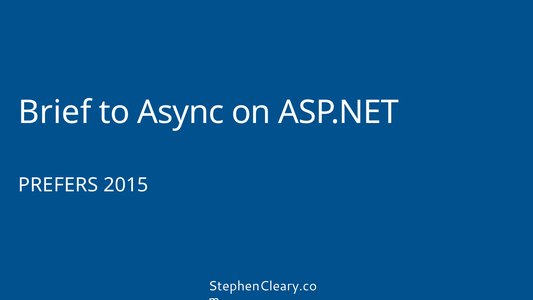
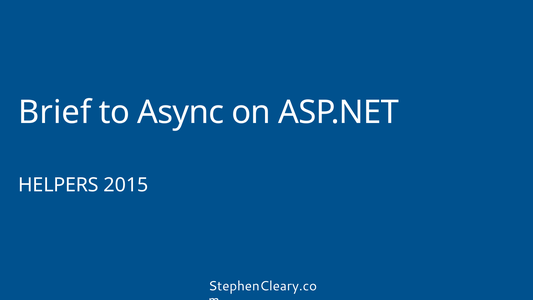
PREFERS: PREFERS -> HELPERS (58, 185)
